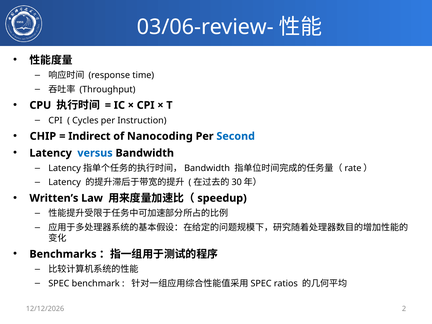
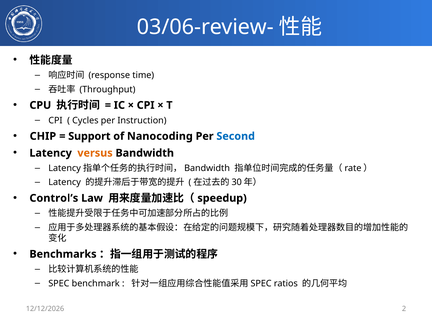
Indirect: Indirect -> Support (89, 136)
versus colour: blue -> orange (95, 153)
Written’s: Written’s -> Control’s (54, 198)
